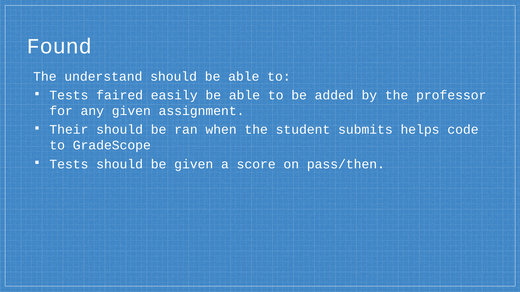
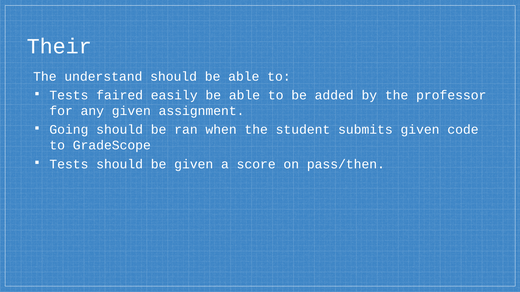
Found: Found -> Their (59, 46)
Their: Their -> Going (69, 130)
submits helps: helps -> given (420, 130)
